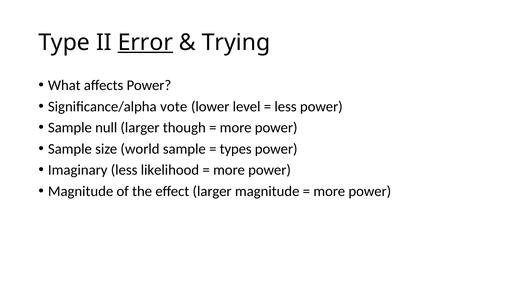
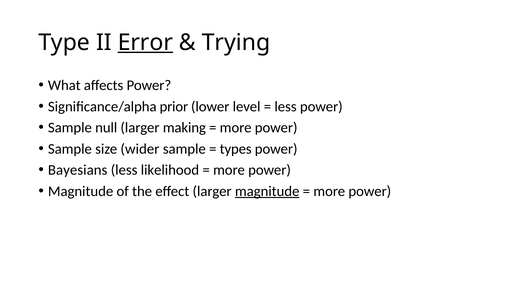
vote: vote -> prior (174, 107)
though: though -> making (184, 128)
world: world -> wider (140, 149)
Imaginary: Imaginary -> Bayesians (78, 170)
magnitude underline: none -> present (267, 191)
